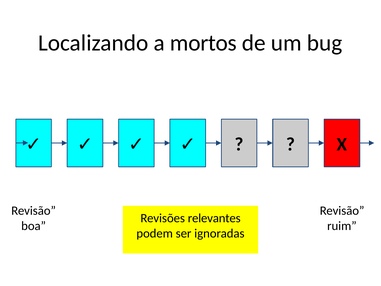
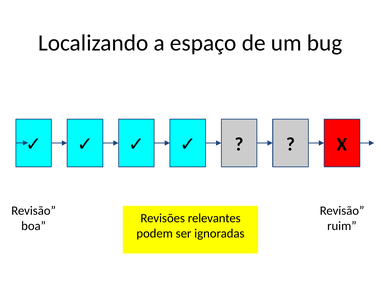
mortos: mortos -> espaço (203, 43)
